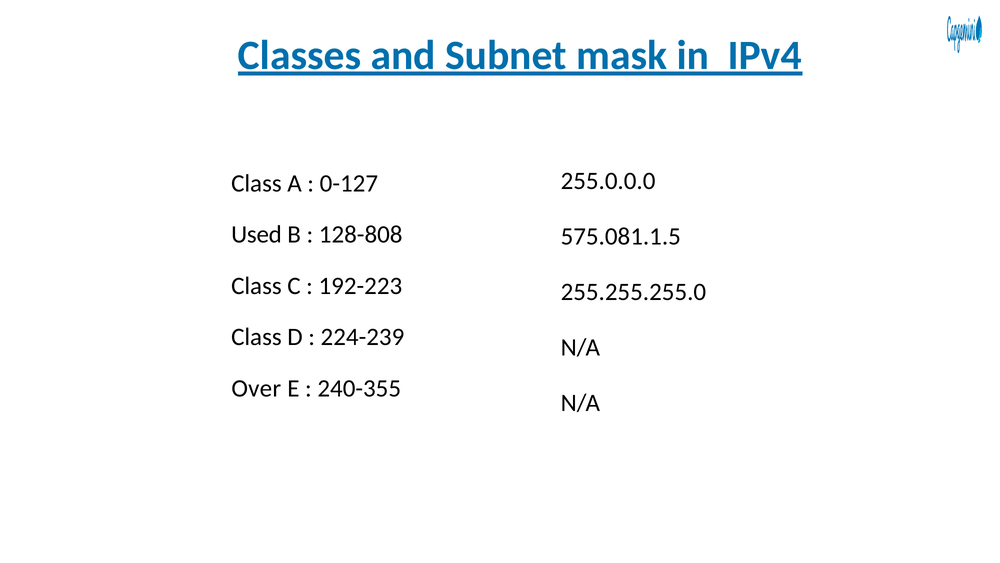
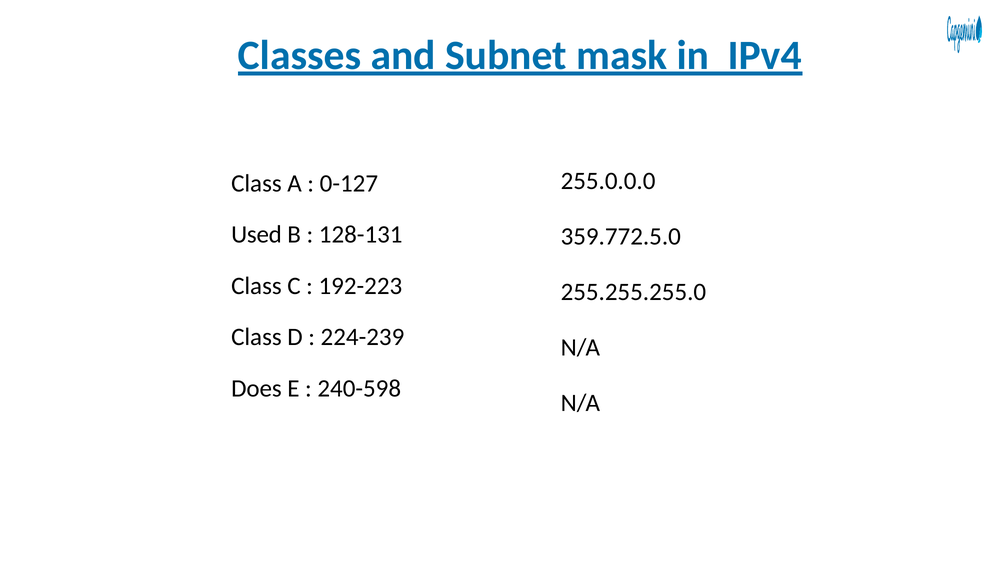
128-808: 128-808 -> 128-131 (361, 234)
575.081.1.5: 575.081.1.5 -> 359.772.5.0 (621, 236)
Over: Over -> Does (256, 388)
240-355: 240-355 -> 240-598 (359, 388)
